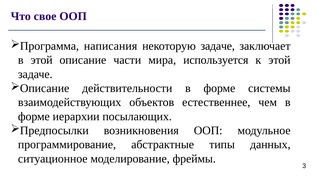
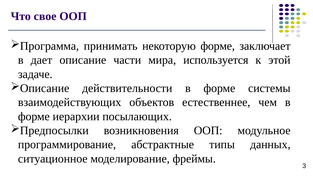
написания: написания -> принимать (111, 46)
некоторую задаче: задаче -> форме (218, 46)
в этой: этой -> дает (41, 60)
